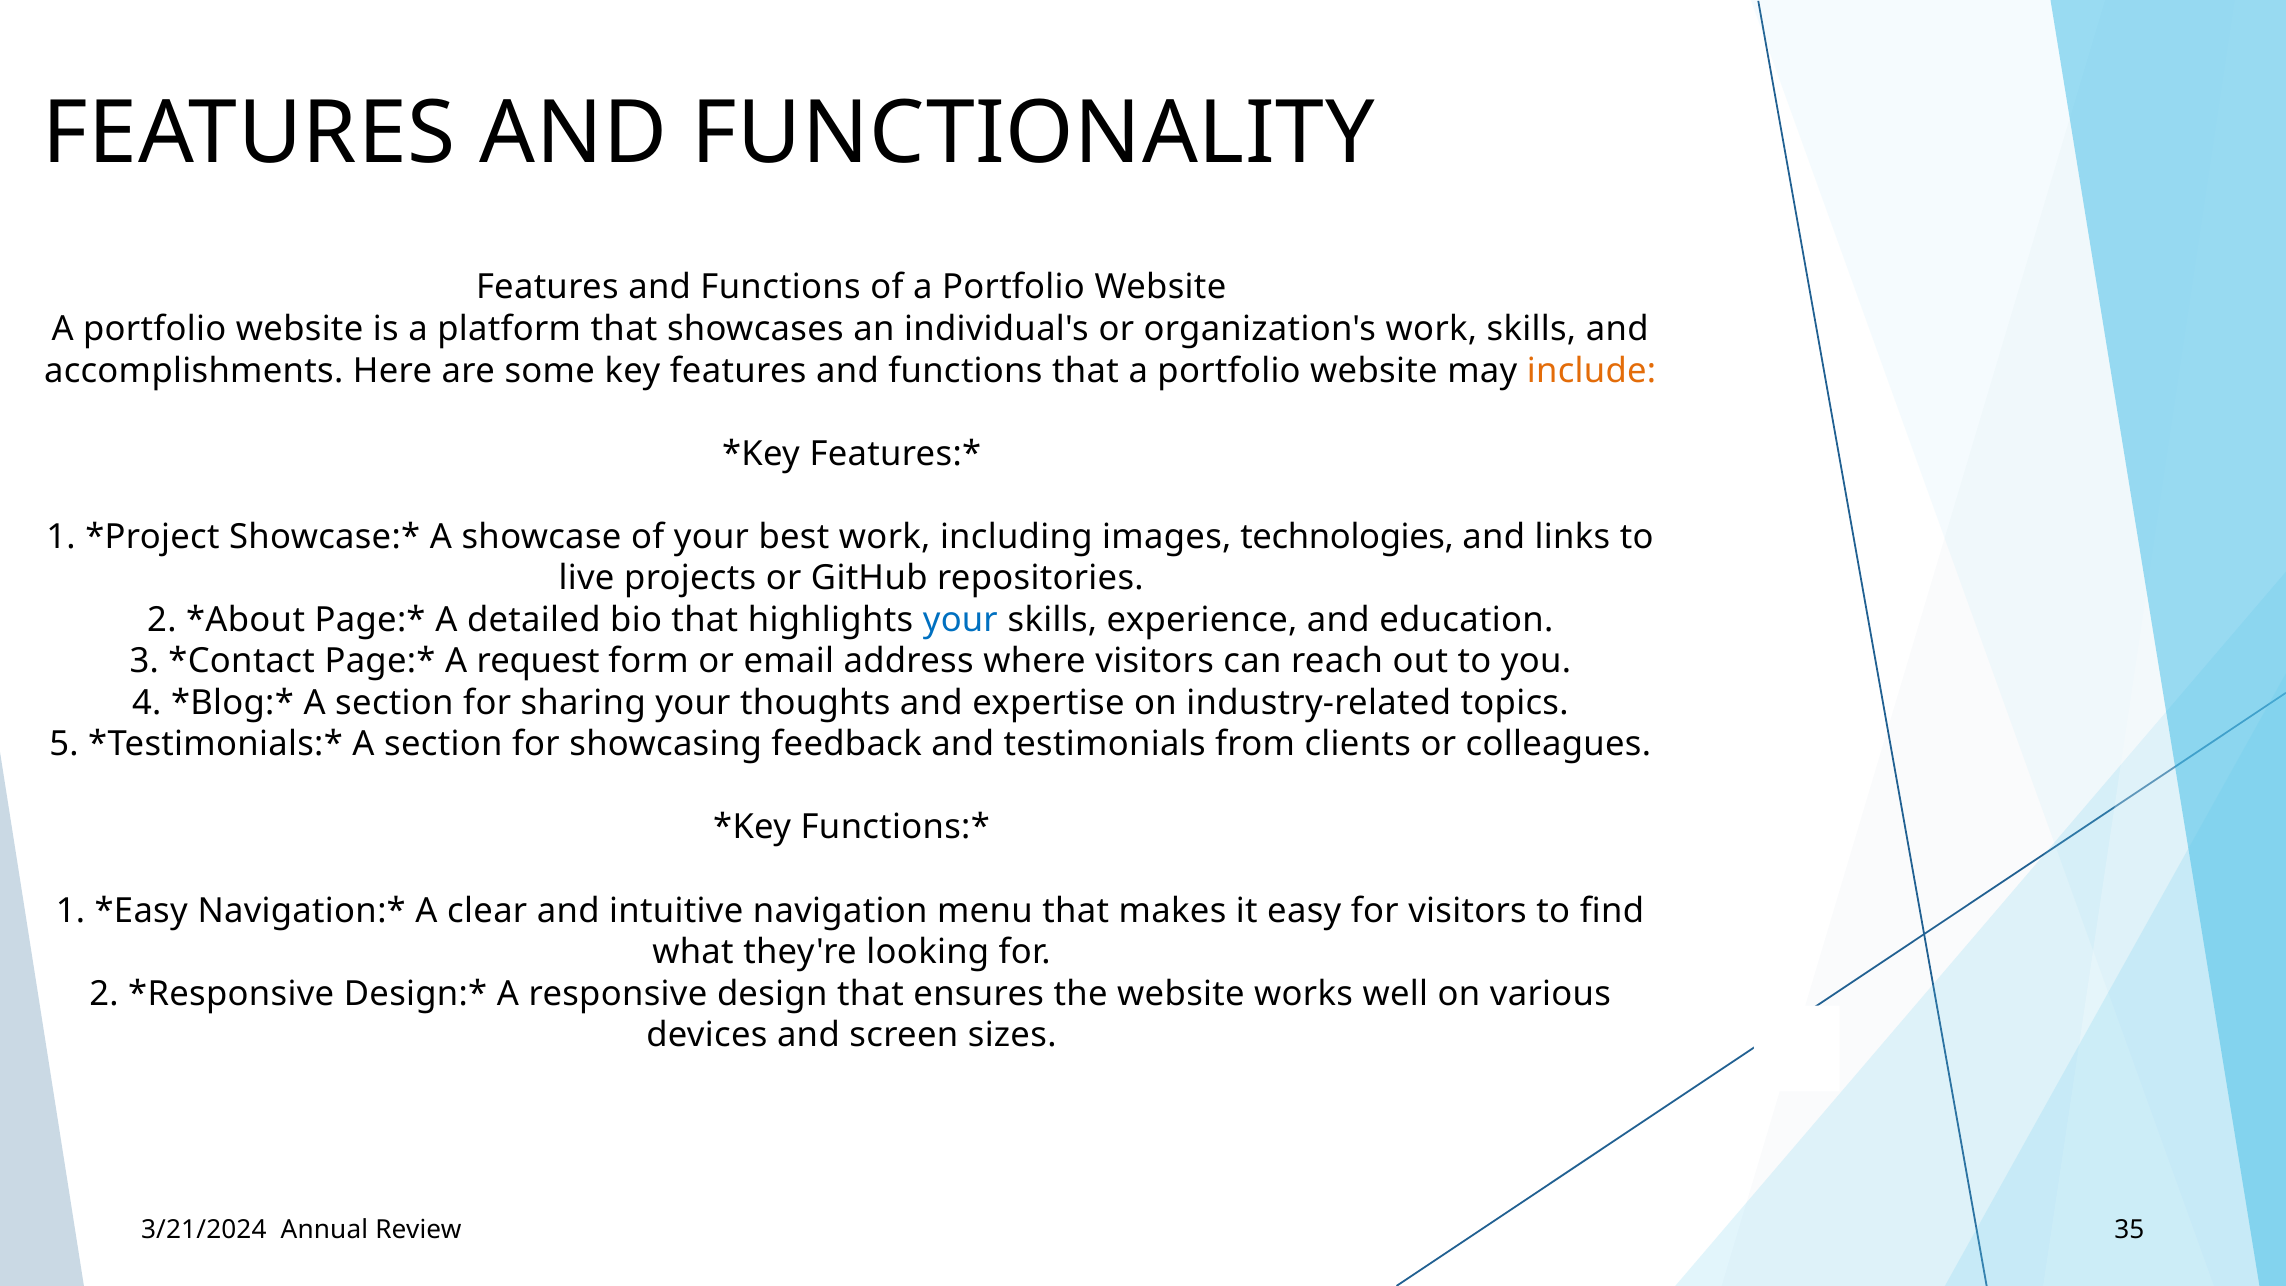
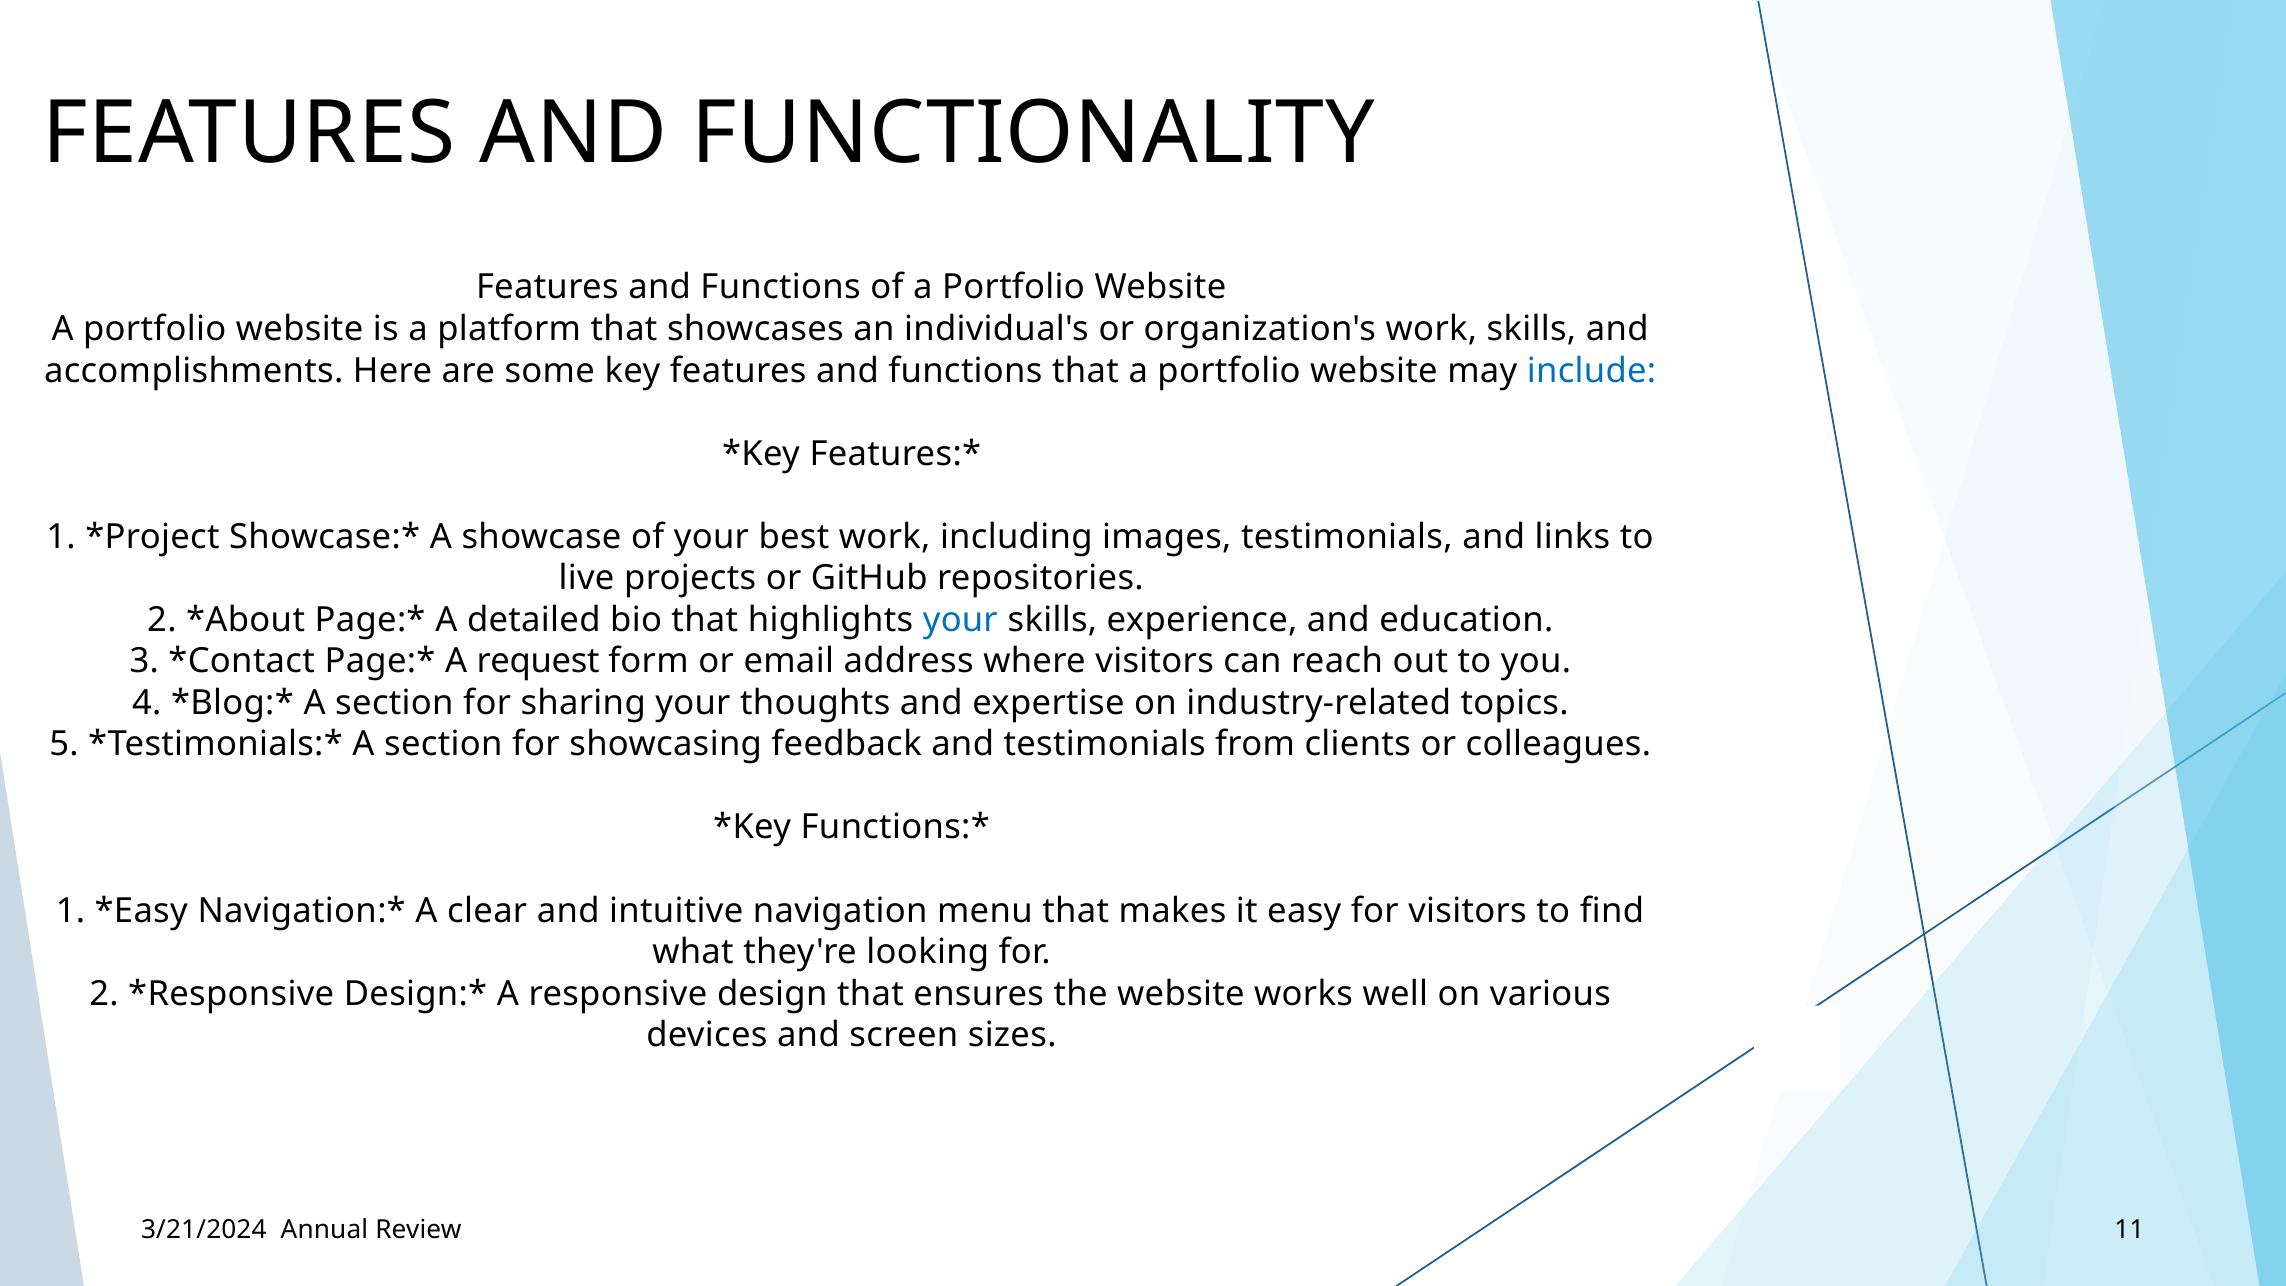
include colour: orange -> blue (1592, 371)
images technologies: technologies -> testimonials (1347, 537)
35: 35 -> 11 (2129, 1230)
